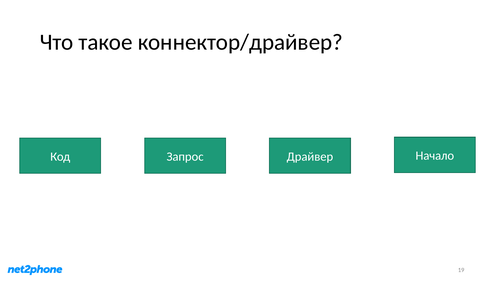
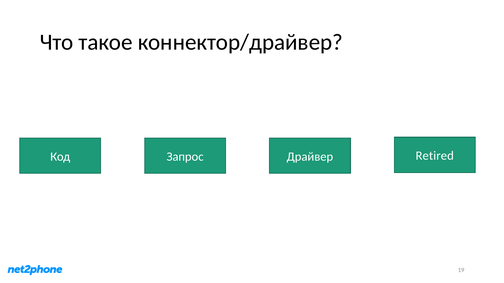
Начало: Начало -> Retired (435, 156)
